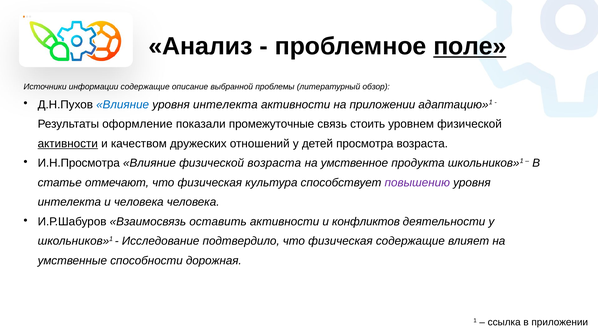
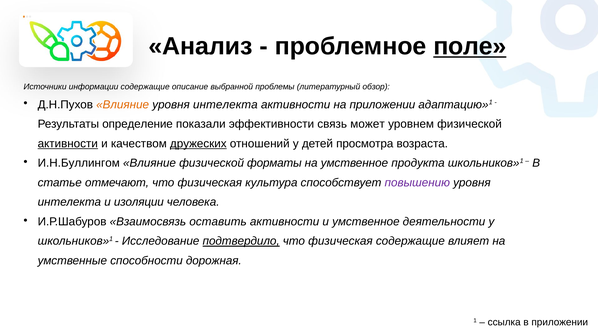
Влияние colour: blue -> orange (123, 105)
оформление: оформление -> определение (138, 124)
промежуточные: промежуточные -> эффективности (271, 124)
стоить: стоить -> может (368, 124)
дружеских underline: none -> present (198, 144)
И.Н.Просмотра: И.Н.Просмотра -> И.Н.Буллингом (79, 163)
физической возраста: возраста -> форматы (274, 163)
и человека: человека -> изоляции (139, 202)
и конфликтов: конфликтов -> умственное (366, 222)
подтвердило underline: none -> present (241, 241)
